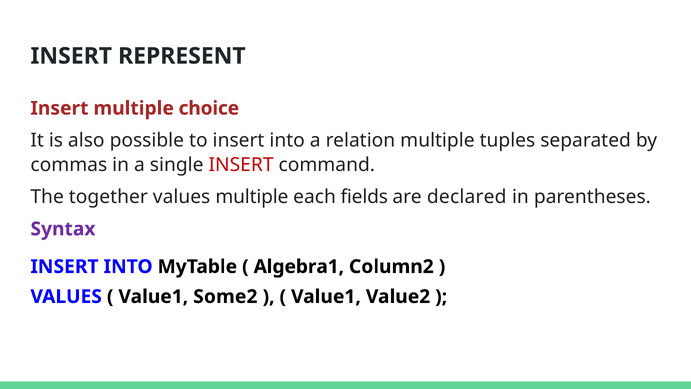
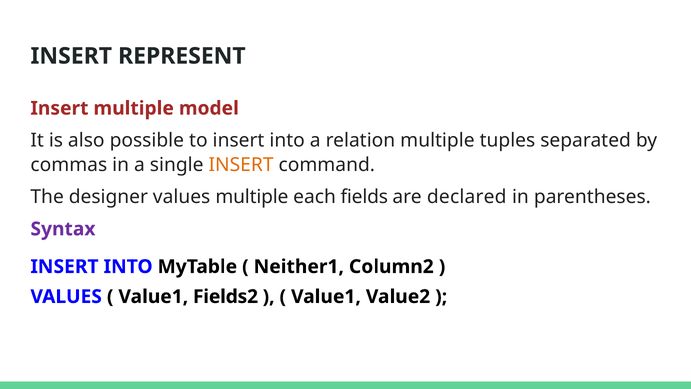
choice: choice -> model (209, 108)
INSERT colour: red -> orange (241, 165)
together: together -> designer (108, 197)
Algebra1: Algebra1 -> Neither1 (299, 266)
Some2: Some2 -> Fields2 (225, 296)
